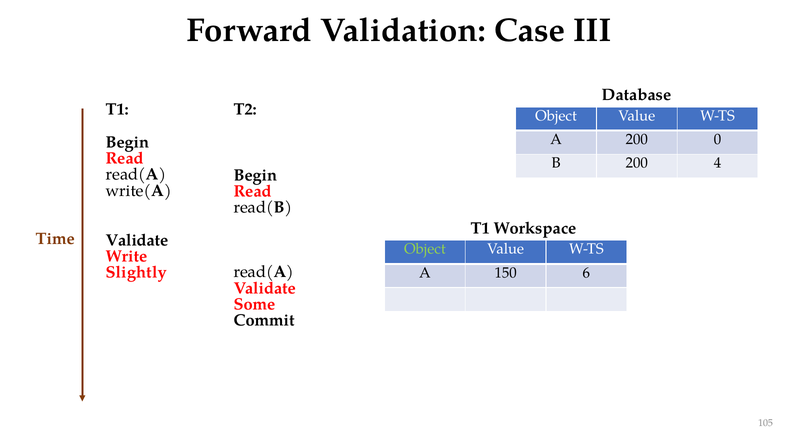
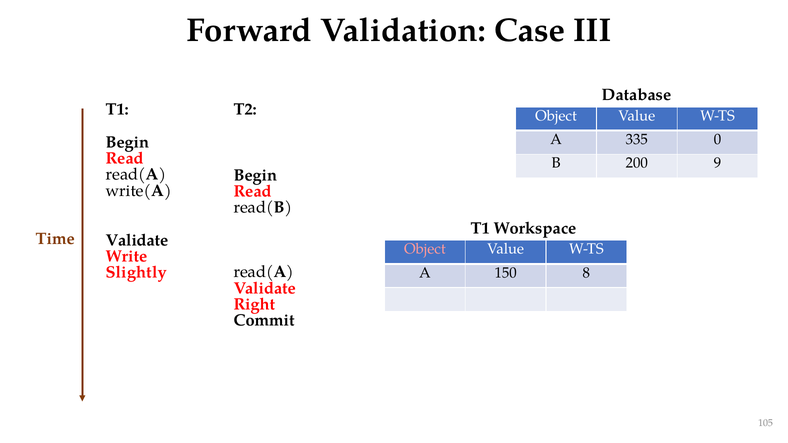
A 200: 200 -> 335 (637, 139)
4: 4 -> 9 (717, 163)
Object colour: light green -> pink (425, 249)
6: 6 -> 8 (586, 273)
Some: Some -> Right (255, 305)
